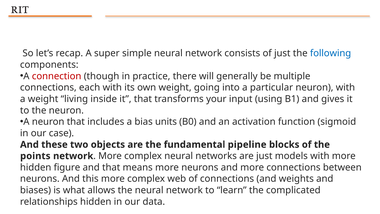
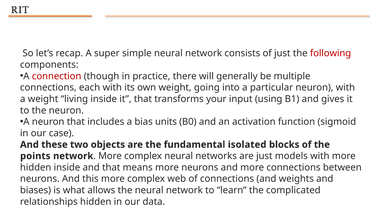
following colour: blue -> red (331, 53)
pipeline: pipeline -> isolated (247, 144)
hidden figure: figure -> inside (67, 167)
